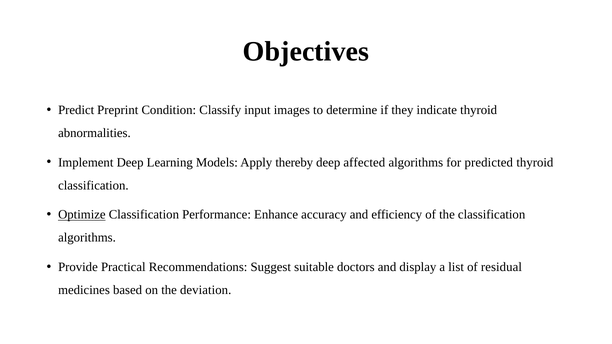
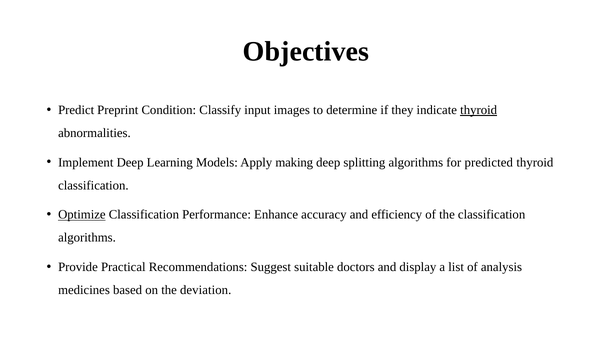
thyroid underline: none -> present (479, 110)
thereby: thereby -> making (294, 163)
affected: affected -> splitting (364, 163)
residual: residual -> analysis (501, 267)
